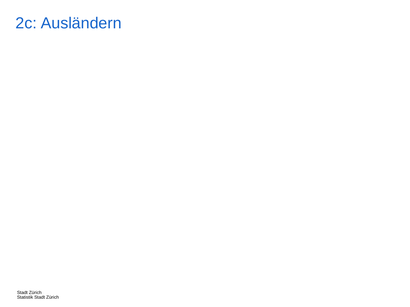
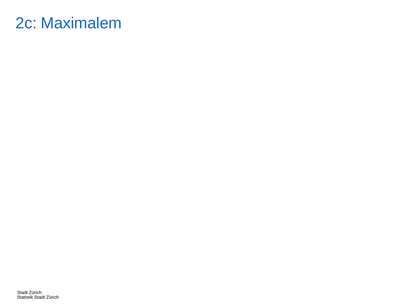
Ausländern: Ausländern -> Maximalem (81, 23)
